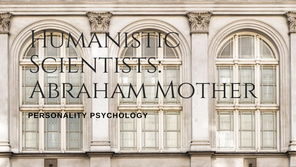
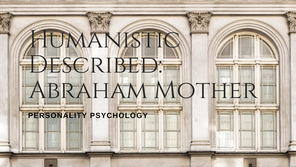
Scientists: Scientists -> Described (96, 64)
